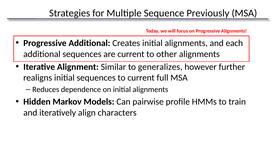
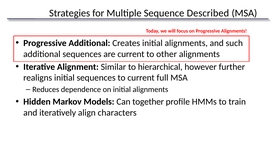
Previously: Previously -> Described (208, 13)
each: each -> such (234, 43)
generalizes: generalizes -> hierarchical (160, 67)
pairwise: pairwise -> together (148, 101)
